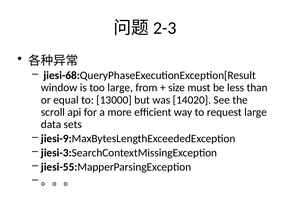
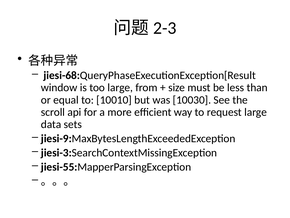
13000: 13000 -> 10010 (114, 100)
14020: 14020 -> 10030 (192, 100)
